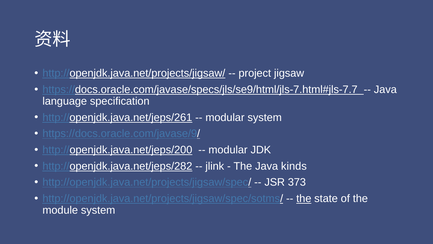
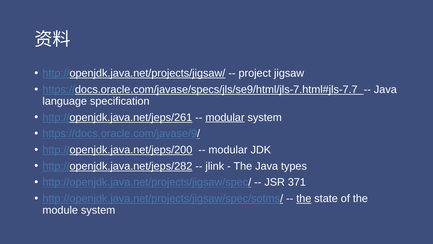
modular underline: none -> present (225, 117)
kinds: kinds -> types (294, 166)
373: 373 -> 371 (297, 182)
